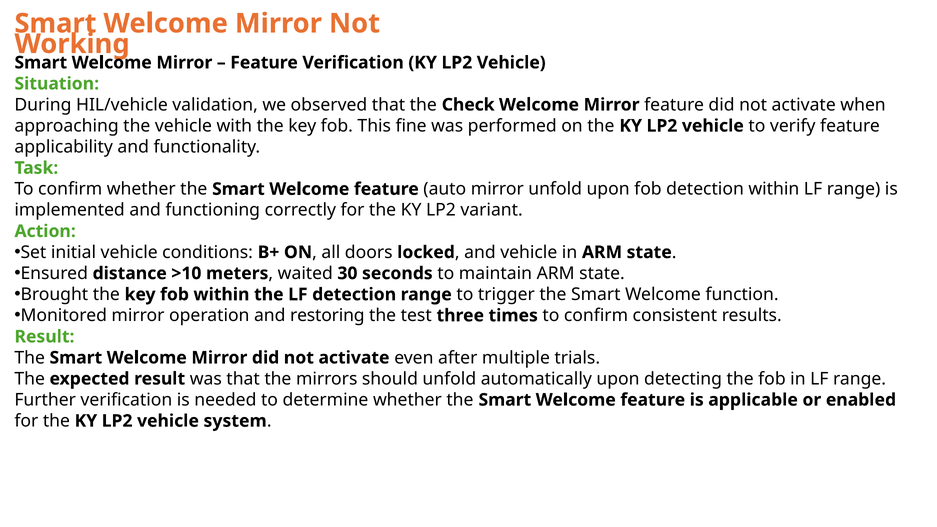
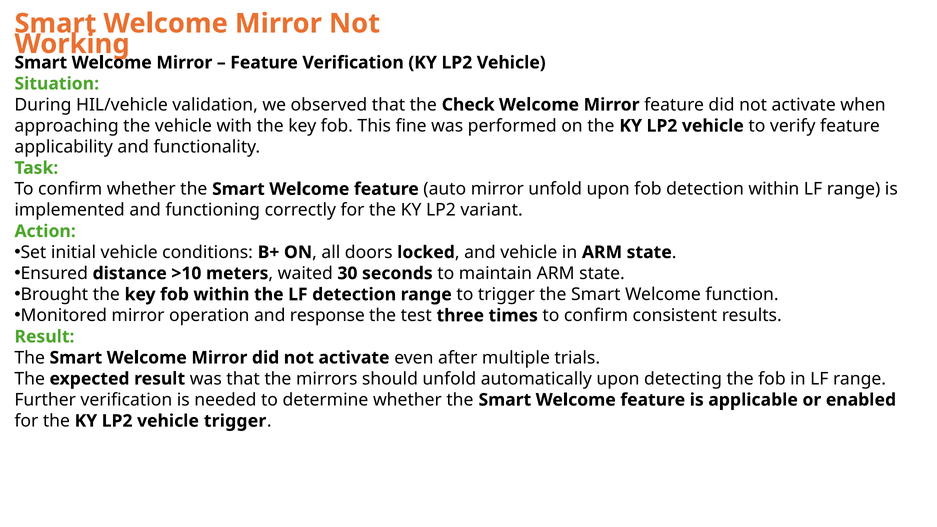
restoring: restoring -> response (327, 316)
vehicle system: system -> trigger (235, 421)
